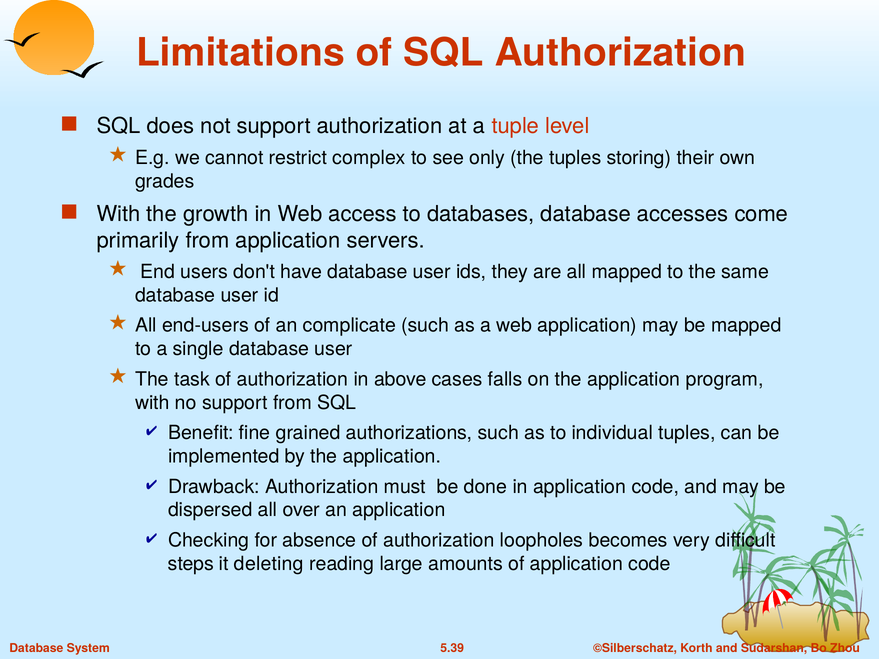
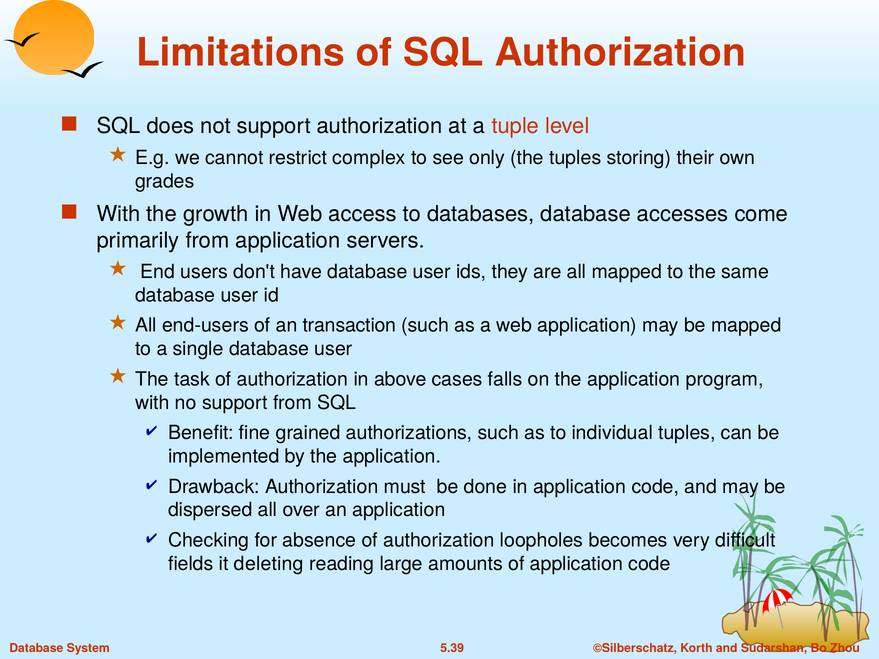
complicate: complicate -> transaction (350, 326)
steps: steps -> fields (191, 564)
